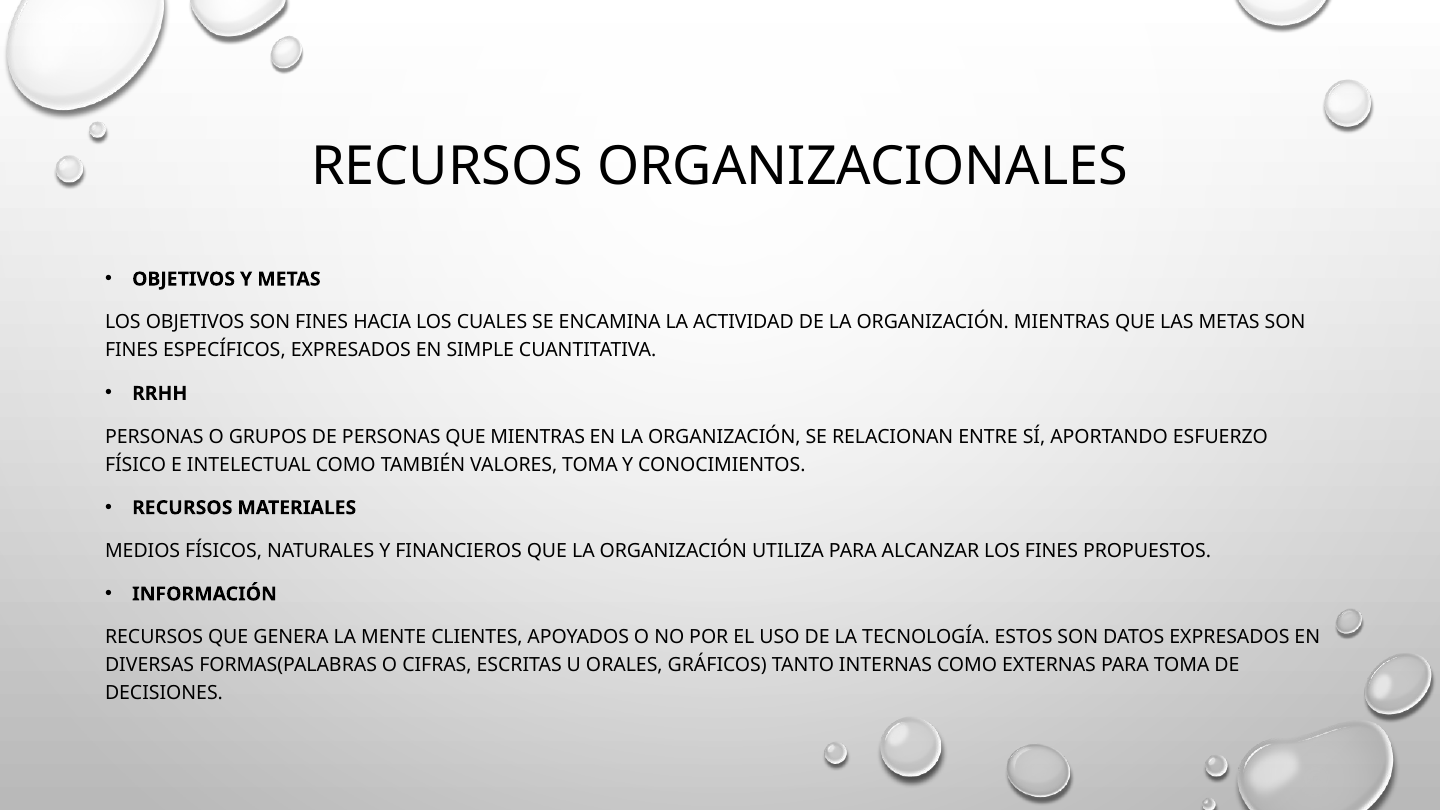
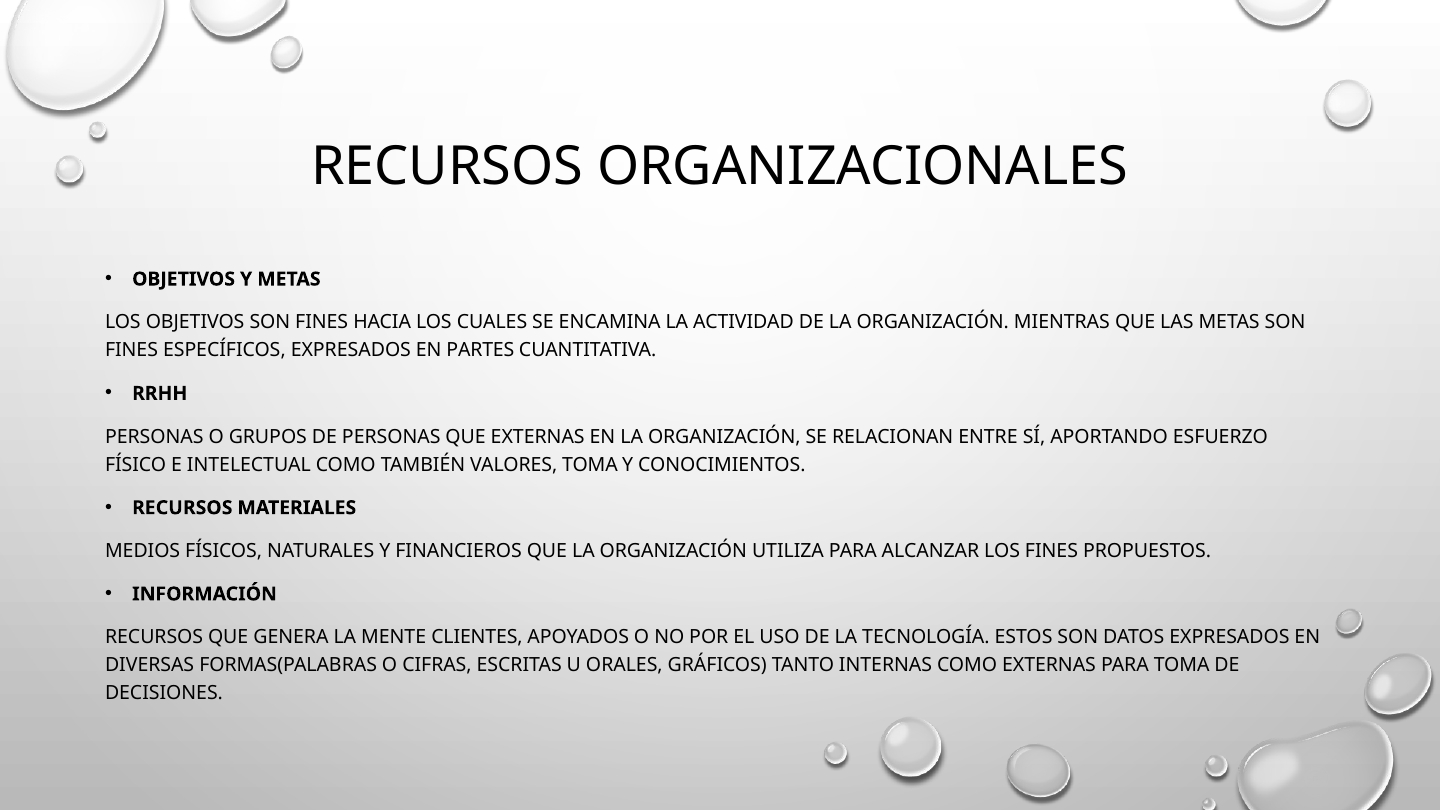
SIMPLE: SIMPLE -> PARTES (480, 350)
QUE MIENTRAS: MIENTRAS -> EXTERNAS (538, 437)
